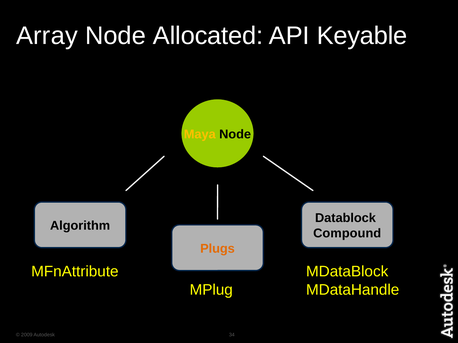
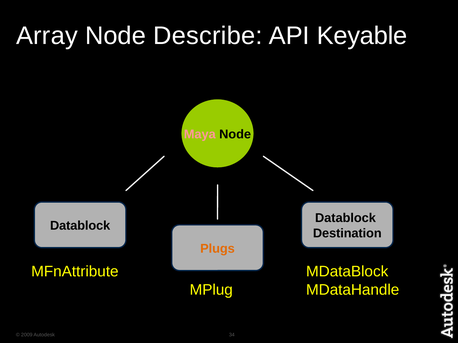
Allocated: Allocated -> Describe (208, 36)
Maya colour: yellow -> pink (200, 134)
Algorithm: Algorithm -> Datablock (80, 226)
Compound: Compound -> Destination (347, 234)
